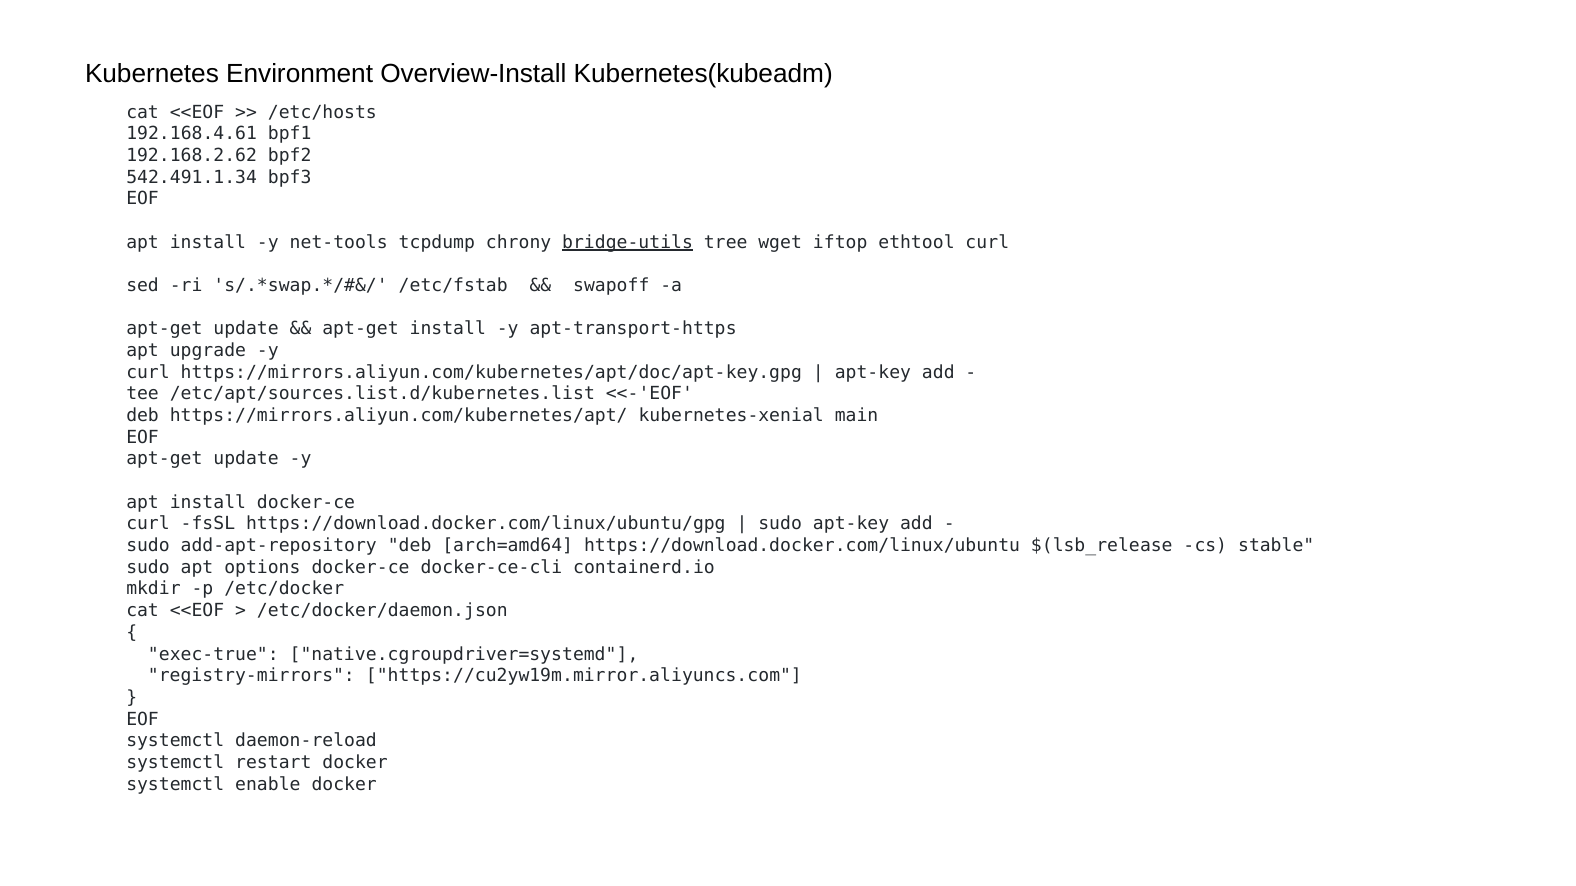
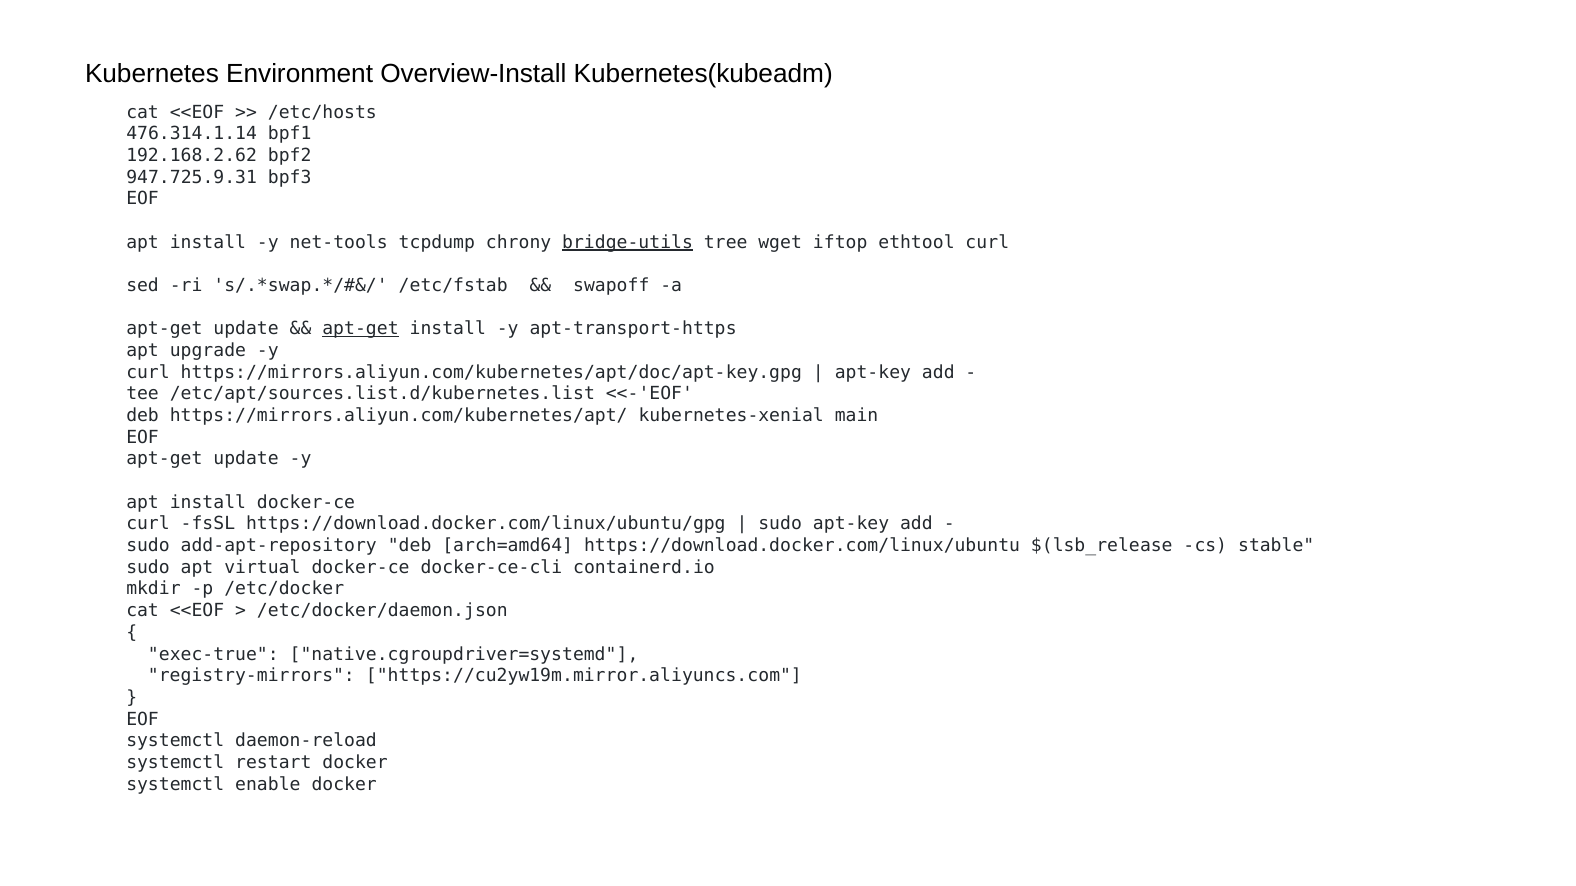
192.168.4.61: 192.168.4.61 -> 476.314.1.14 (192, 134)
542.491.1.34: 542.491.1.34 -> 947.725.9.31 (192, 177)
apt-get underline: none -> present (360, 329)
options: options -> virtual (262, 568)
